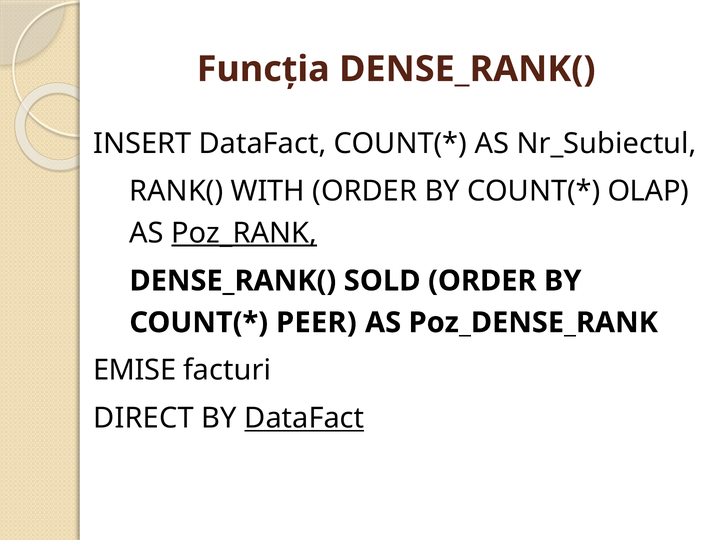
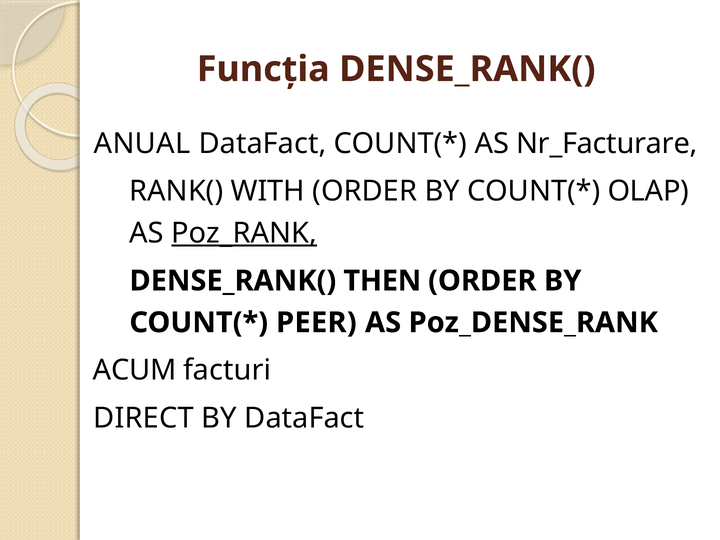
INSERT: INSERT -> ANUAL (142, 143)
Nr_Subiectul: Nr_Subiectul -> Nr_Facturare (607, 143)
SOLD: SOLD -> THEN (382, 281)
EMISE: EMISE -> ACUM (135, 370)
DataFact underline: present -> none (304, 418)
